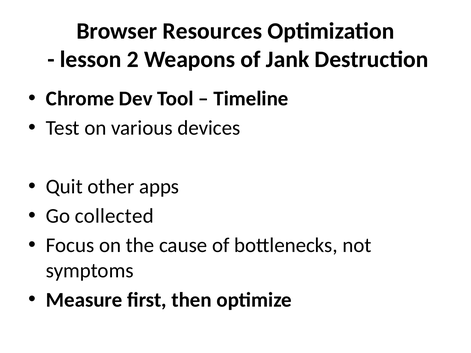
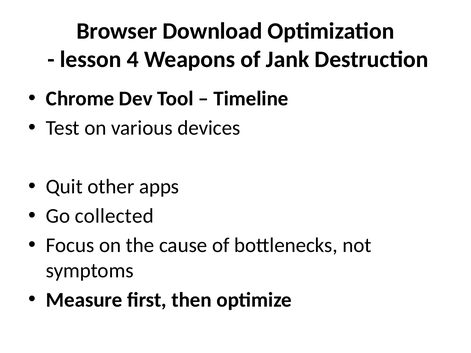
Resources: Resources -> Download (212, 31)
2: 2 -> 4 (133, 59)
